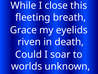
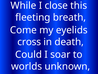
Grace: Grace -> Come (23, 30)
riven: riven -> cross (29, 42)
